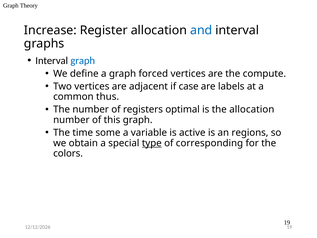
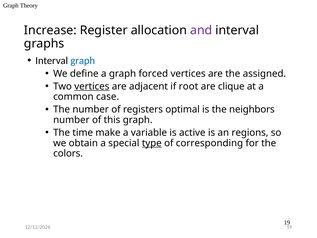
and colour: blue -> purple (201, 30)
compute: compute -> assigned (264, 74)
vertices underline: none -> present (92, 86)
case: case -> root (188, 86)
labels: labels -> clique (231, 86)
thus: thus -> case (108, 97)
the allocation: allocation -> neighbors (252, 109)
some: some -> make (108, 132)
